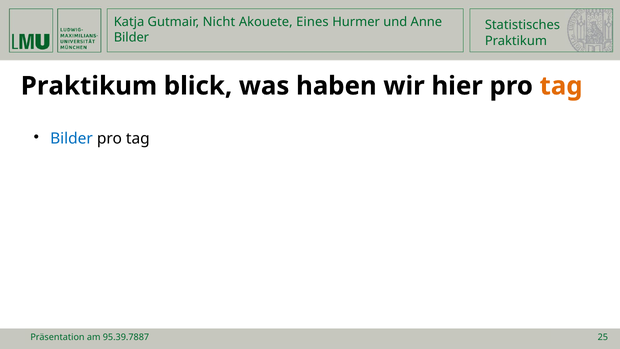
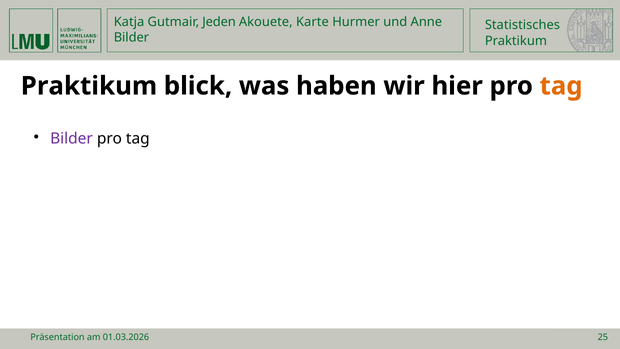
Nicht: Nicht -> Jeden (219, 22)
Eines: Eines -> Karte (312, 22)
Bilder colour: blue -> purple (72, 138)
95.39.7887: 95.39.7887 -> 01.03.2026 (126, 337)
